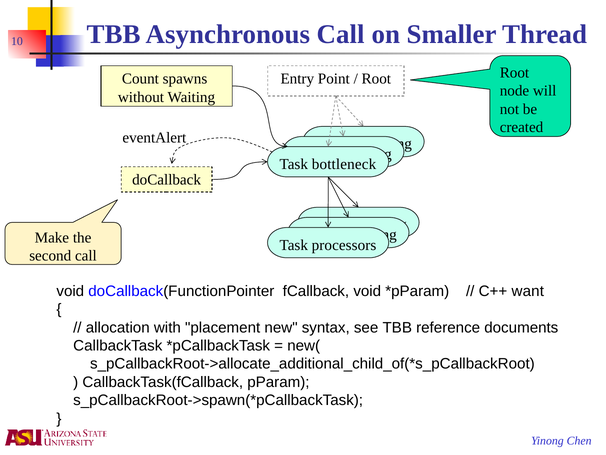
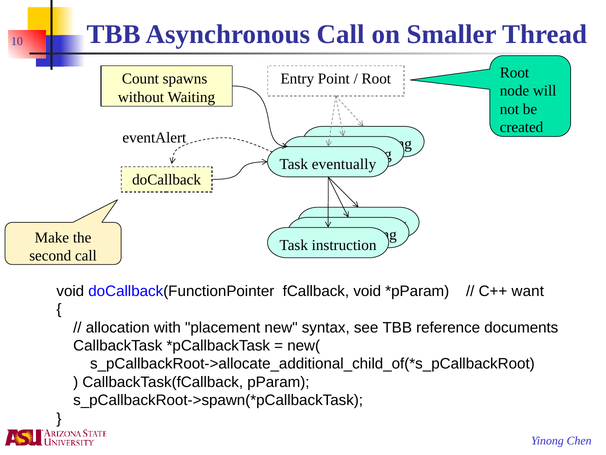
bottleneck: bottleneck -> eventually (344, 164)
processors: processors -> instruction (344, 245)
